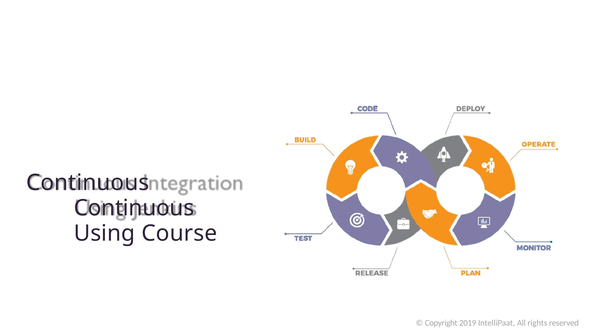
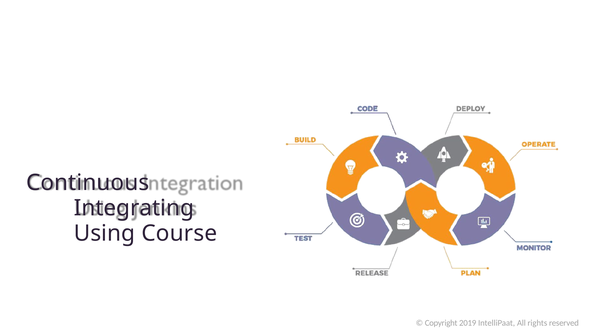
Continuous: Continuous -> Integrating (134, 208)
